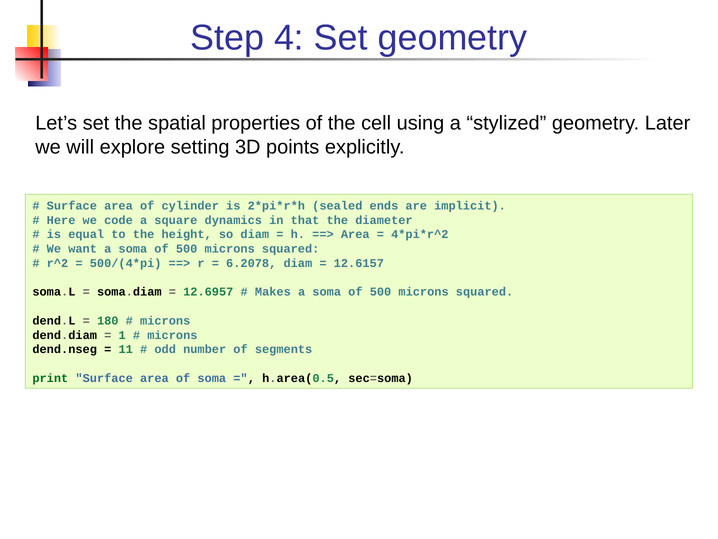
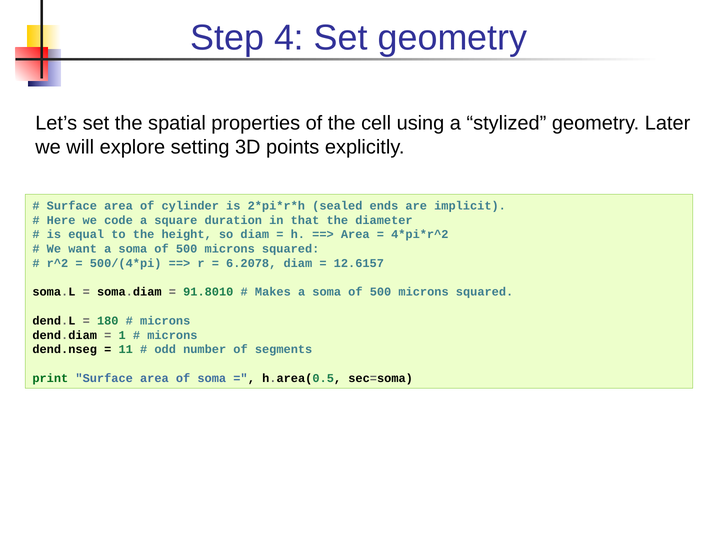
dynamics: dynamics -> duration (233, 220)
12.6957: 12.6957 -> 91.8010 (208, 292)
